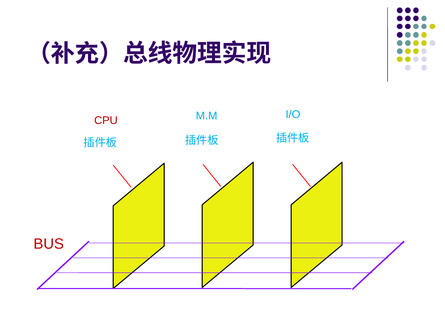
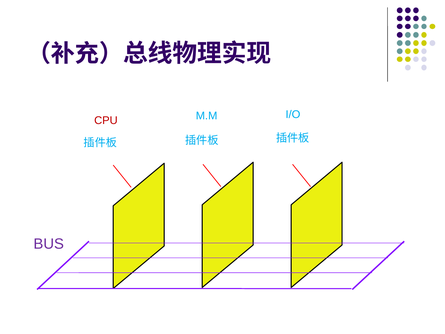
BUS colour: red -> purple (49, 244)
